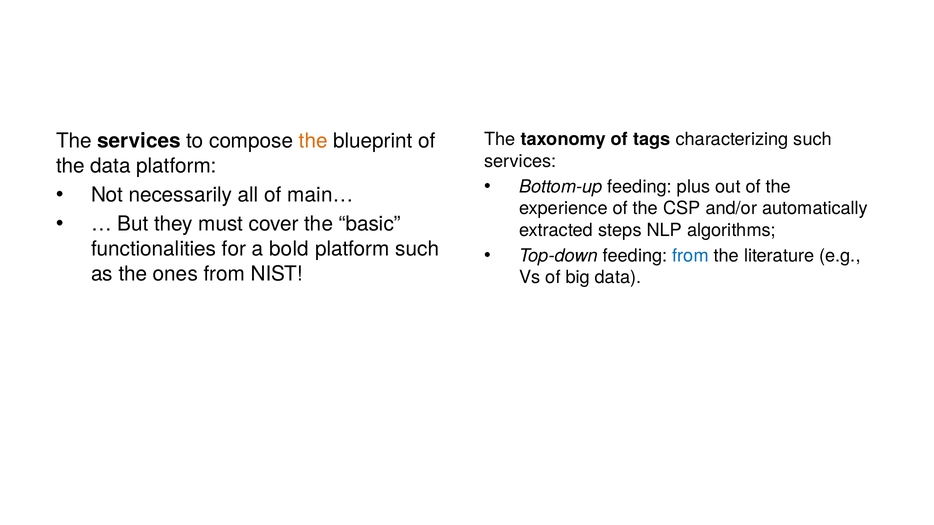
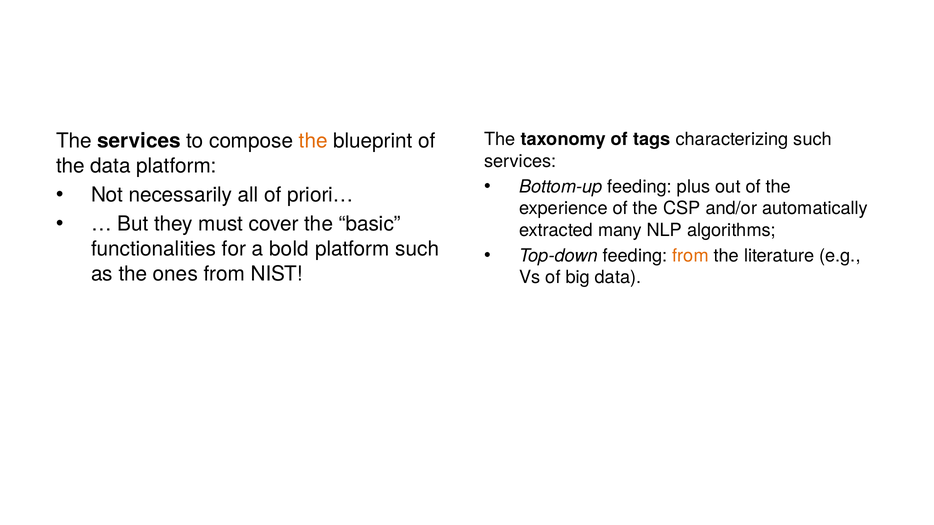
main…: main… -> priori… (320, 195)
steps: steps -> many (620, 230)
from colour: blue -> orange (691, 256)
